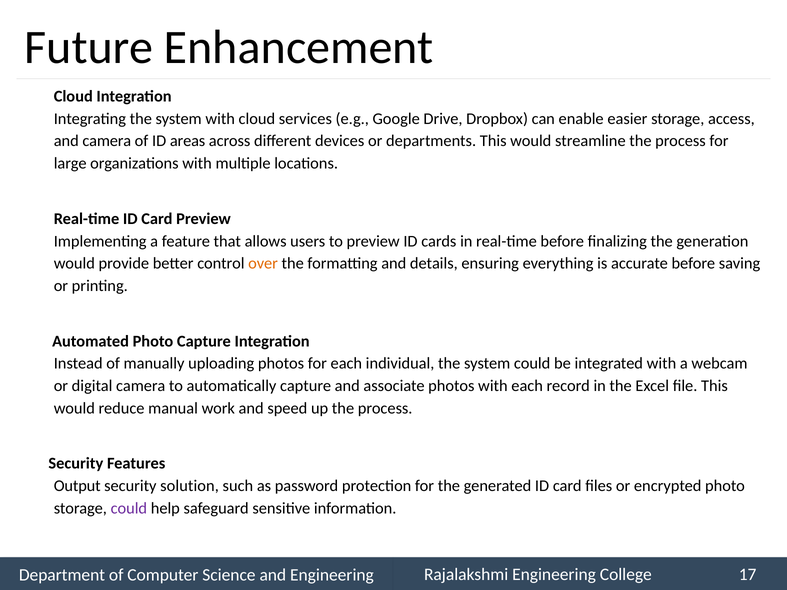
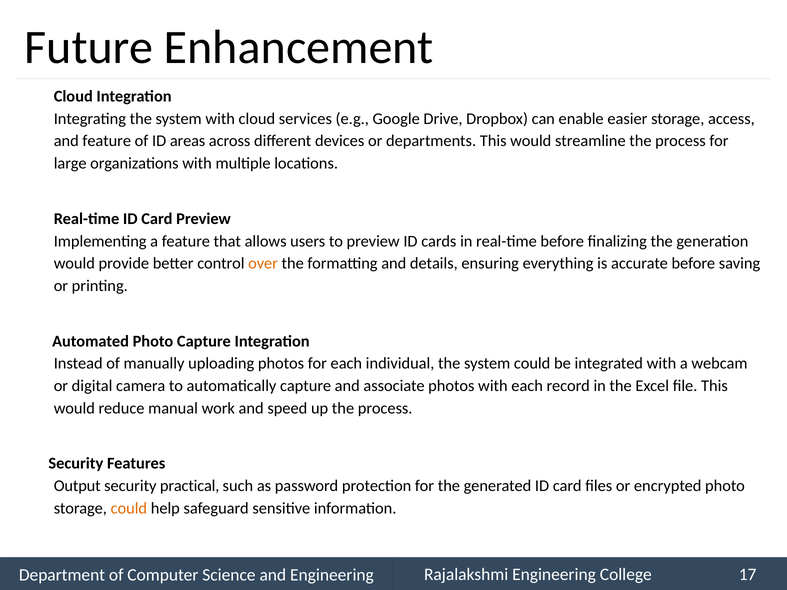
and camera: camera -> feature (107, 141)
solution: solution -> practical (190, 486)
could colour: purple -> orange (129, 509)
